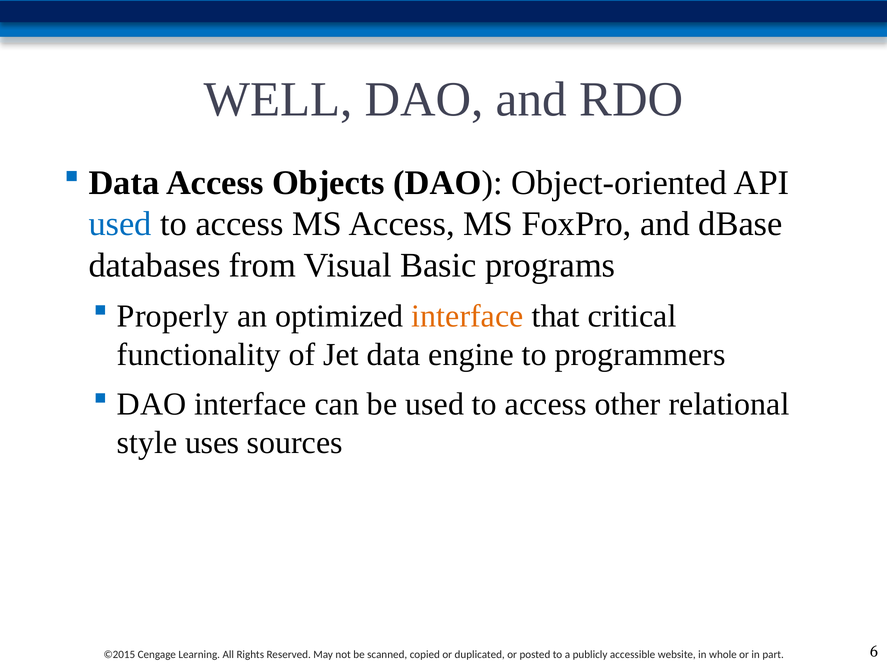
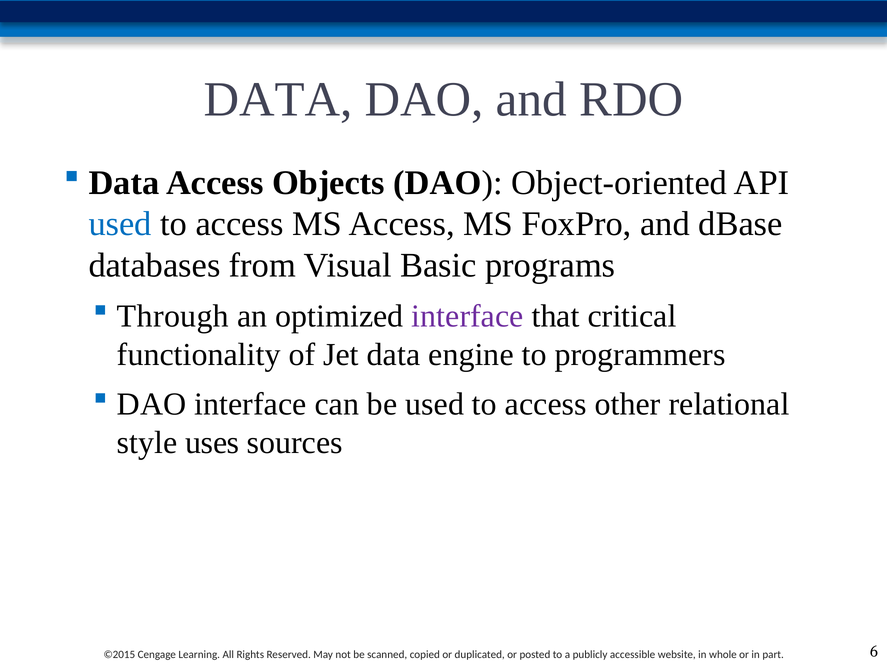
WELL: WELL -> DATA (278, 100)
Properly: Properly -> Through (173, 316)
interface colour: orange -> purple (467, 316)
